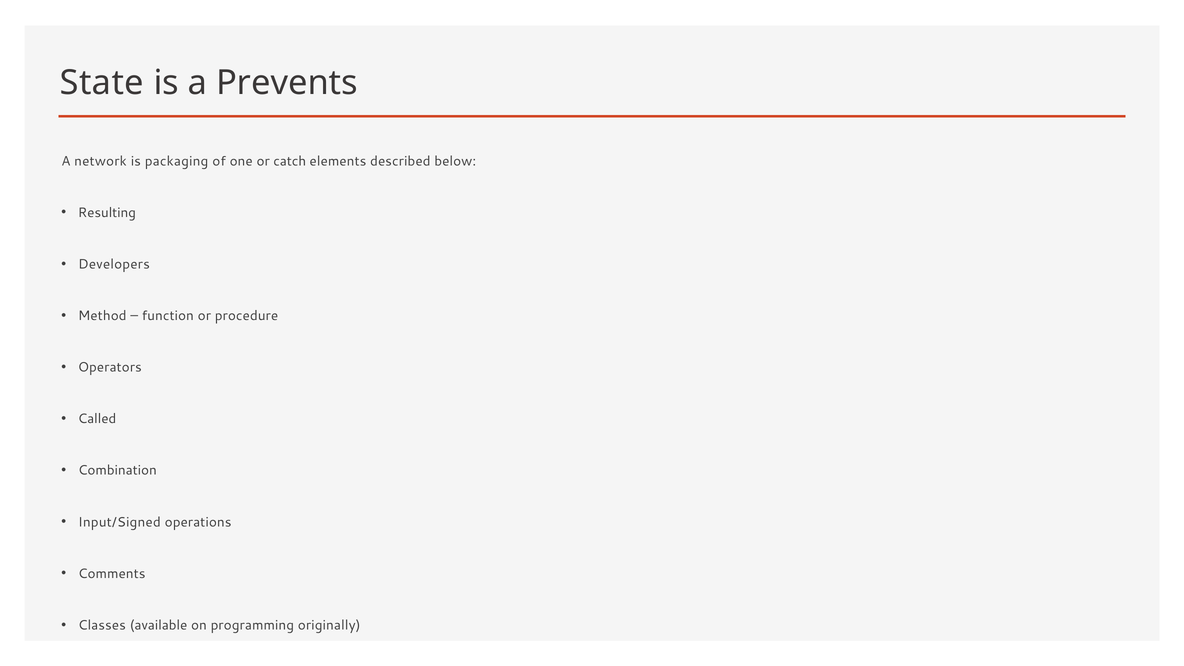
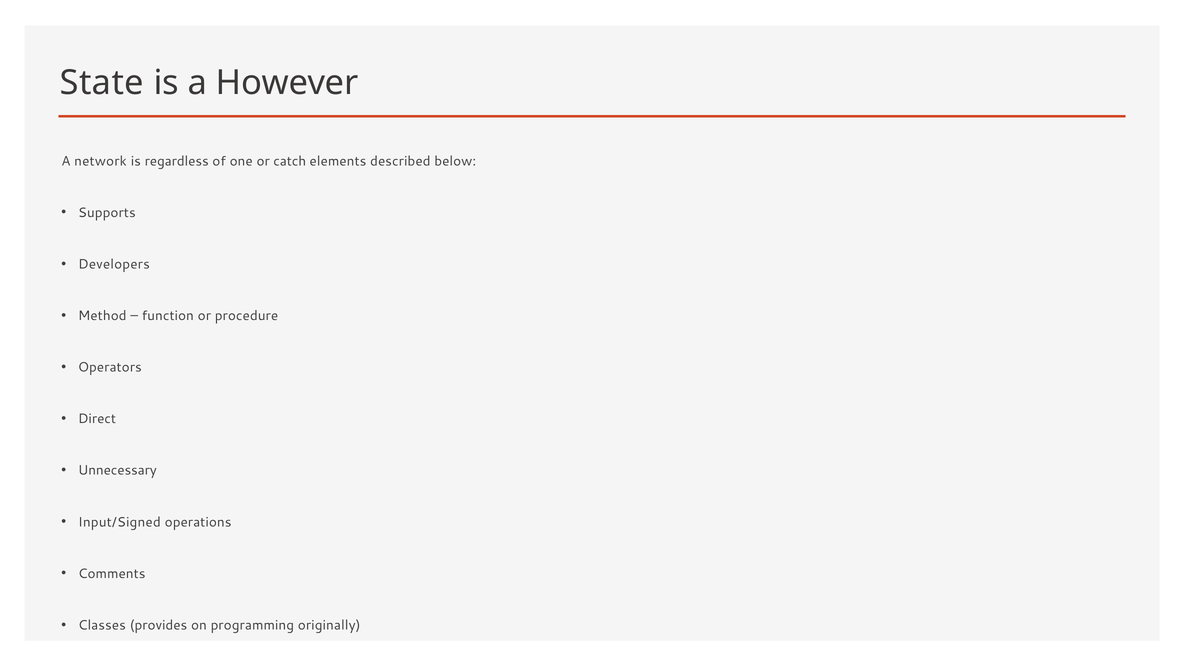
Prevents: Prevents -> However (287, 83)
packaging: packaging -> regardless (177, 161)
Resulting: Resulting -> Supports (107, 213)
Called: Called -> Direct (97, 419)
Combination: Combination -> Unnecessary (117, 470)
available: available -> provides (158, 625)
